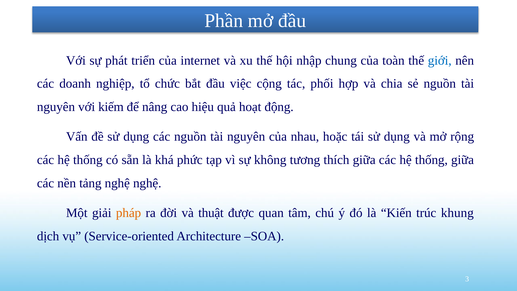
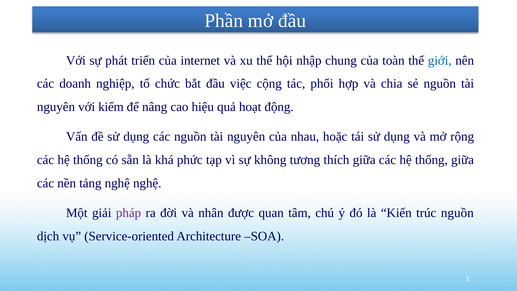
pháp colour: orange -> purple (129, 213)
thuật: thuật -> nhân (211, 213)
trúc khung: khung -> nguồn (457, 213)
